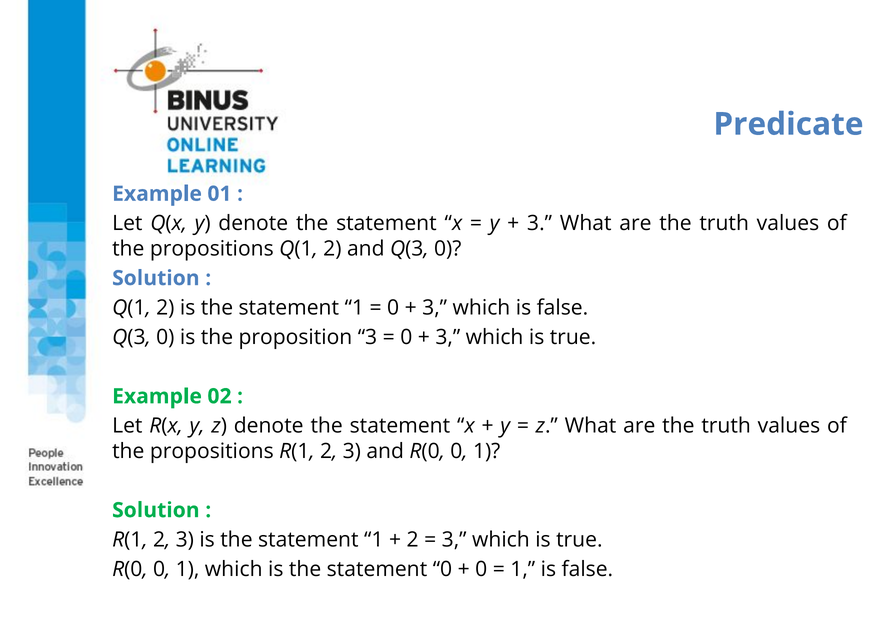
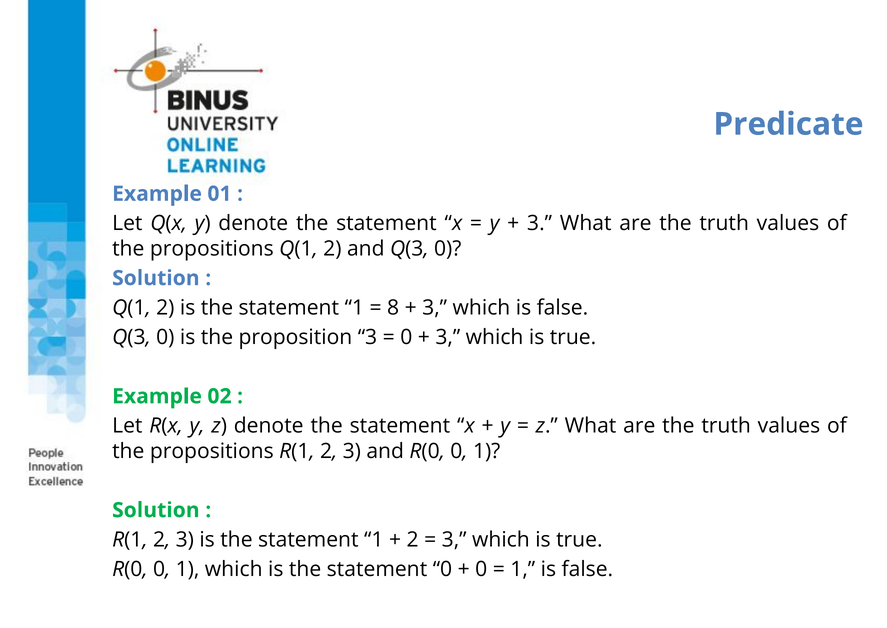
0: 0 -> 8 (393, 308)
